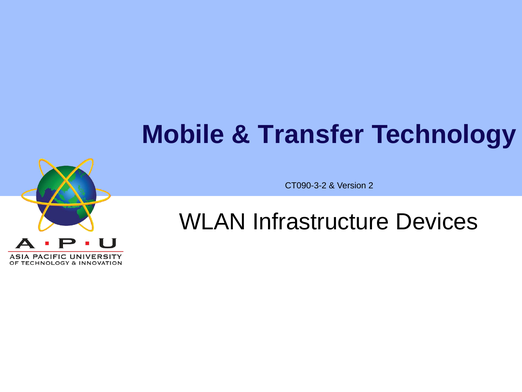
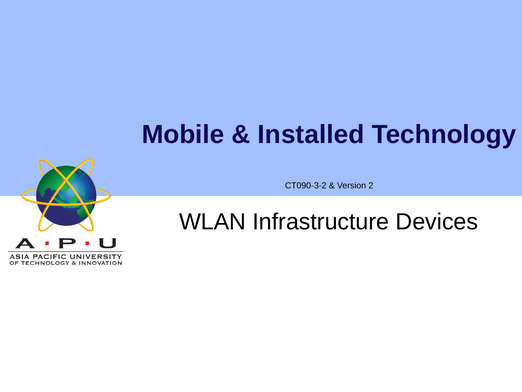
Transfer: Transfer -> Installed (311, 134)
